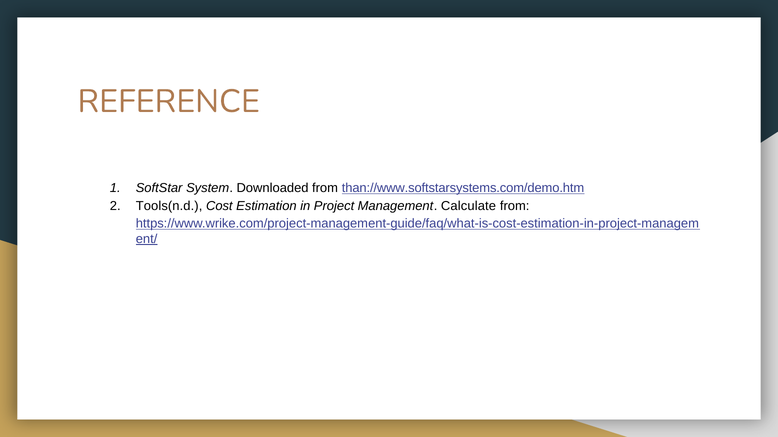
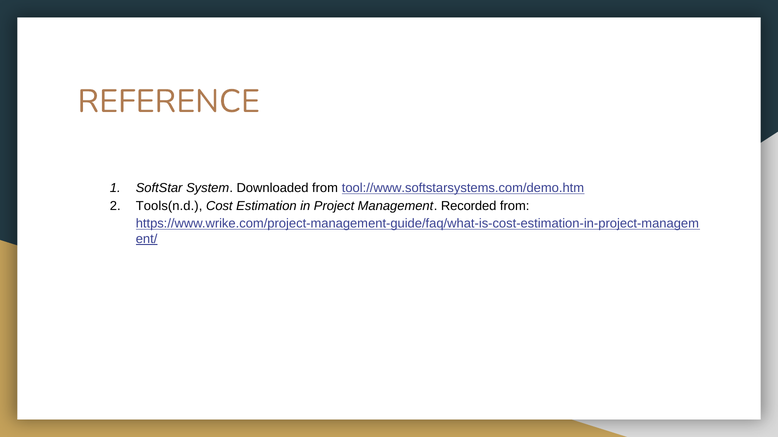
than://www.softstarsystems.com/demo.htm: than://www.softstarsystems.com/demo.htm -> tool://www.softstarsystems.com/demo.htm (463, 188)
Calculate: Calculate -> Recorded (469, 206)
